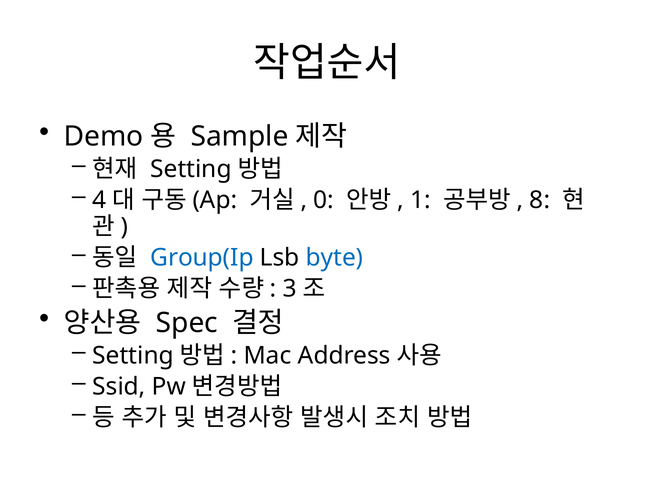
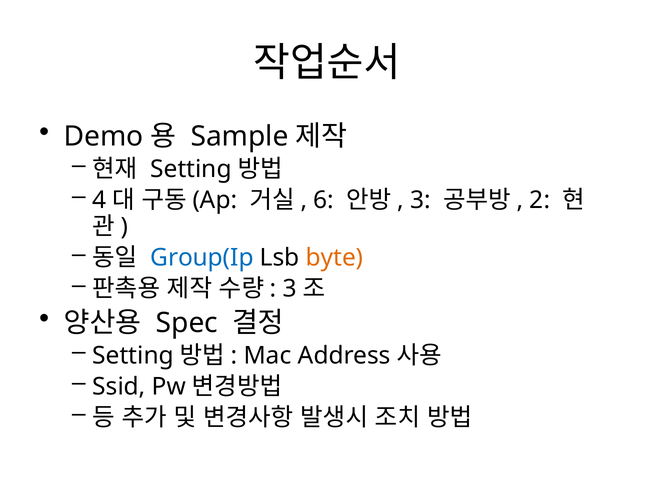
0: 0 -> 6 (324, 200)
1: 1 -> 3 (420, 200)
8: 8 -> 2 (540, 200)
byte colour: blue -> orange (334, 258)
